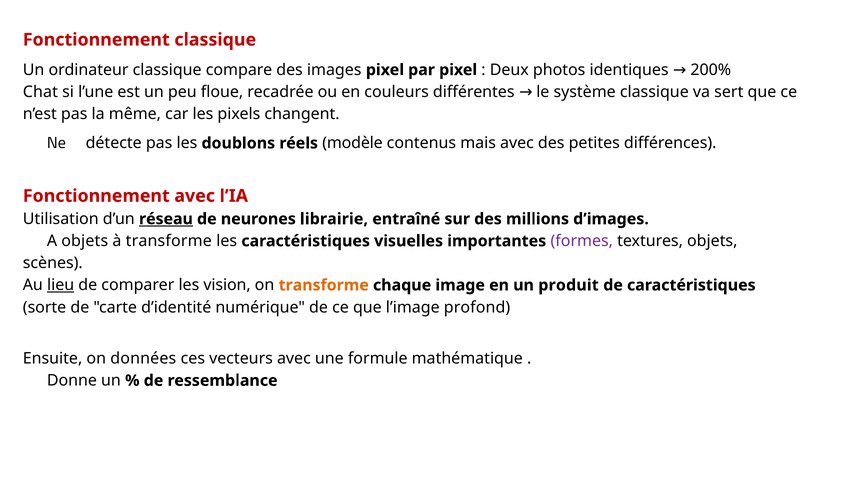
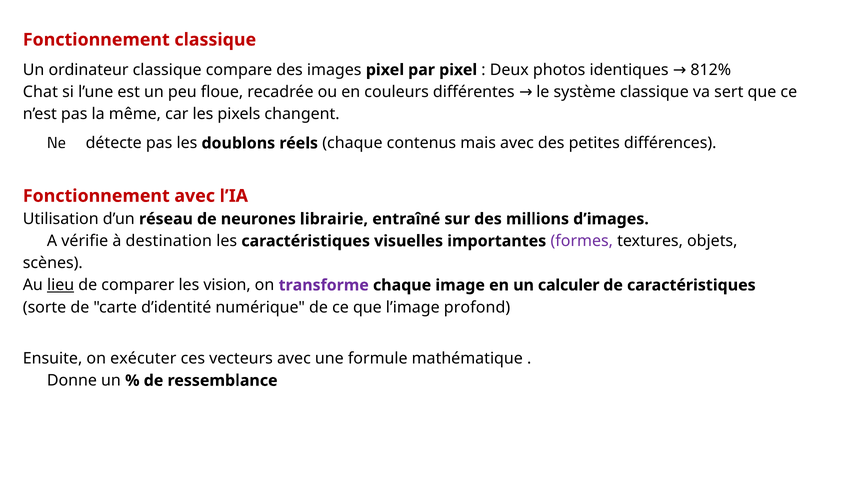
200%: 200% -> 812% (711, 70)
réels modèle: modèle -> chaque (352, 143)
réseau underline: present -> none (166, 219)
A objets: objets -> vérifie (85, 241)
à transforme: transforme -> destination (169, 241)
transforme colour: orange -> purple (324, 285)
produit: produit -> calculer (569, 285)
données: données -> exécuter (143, 358)
